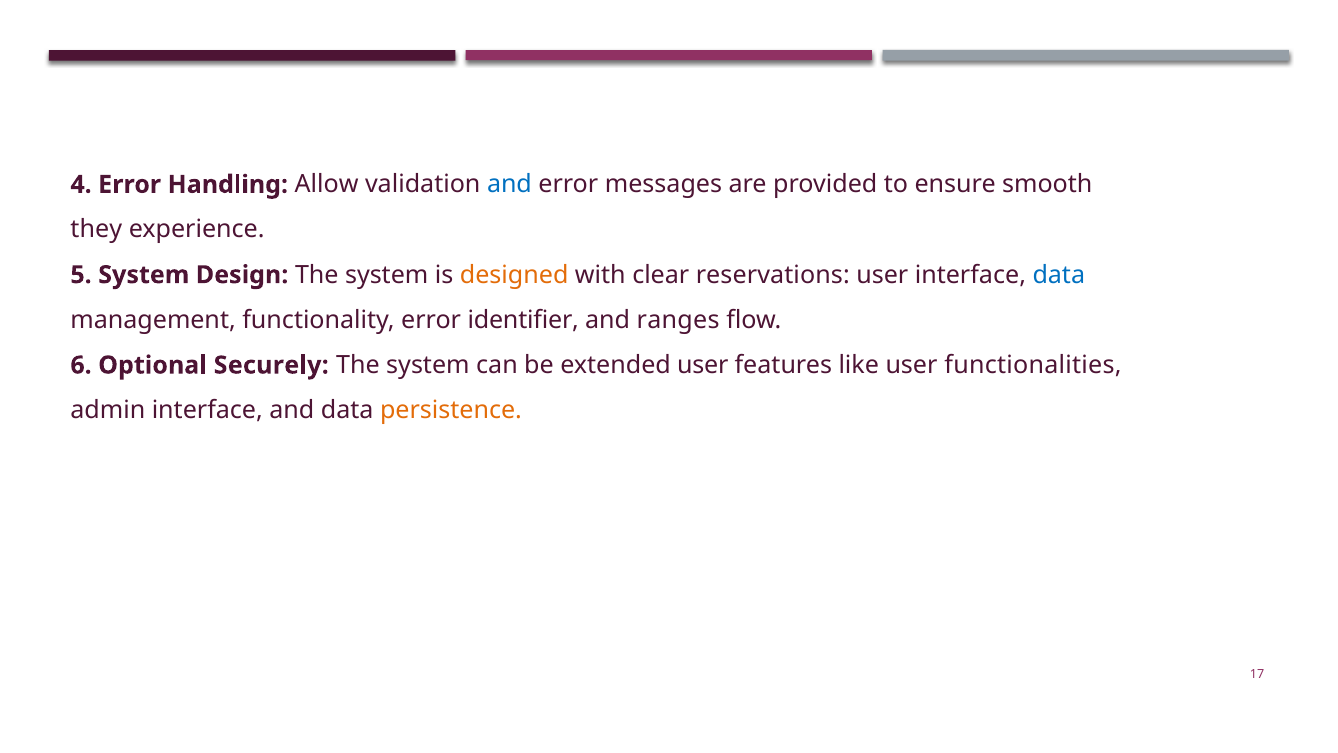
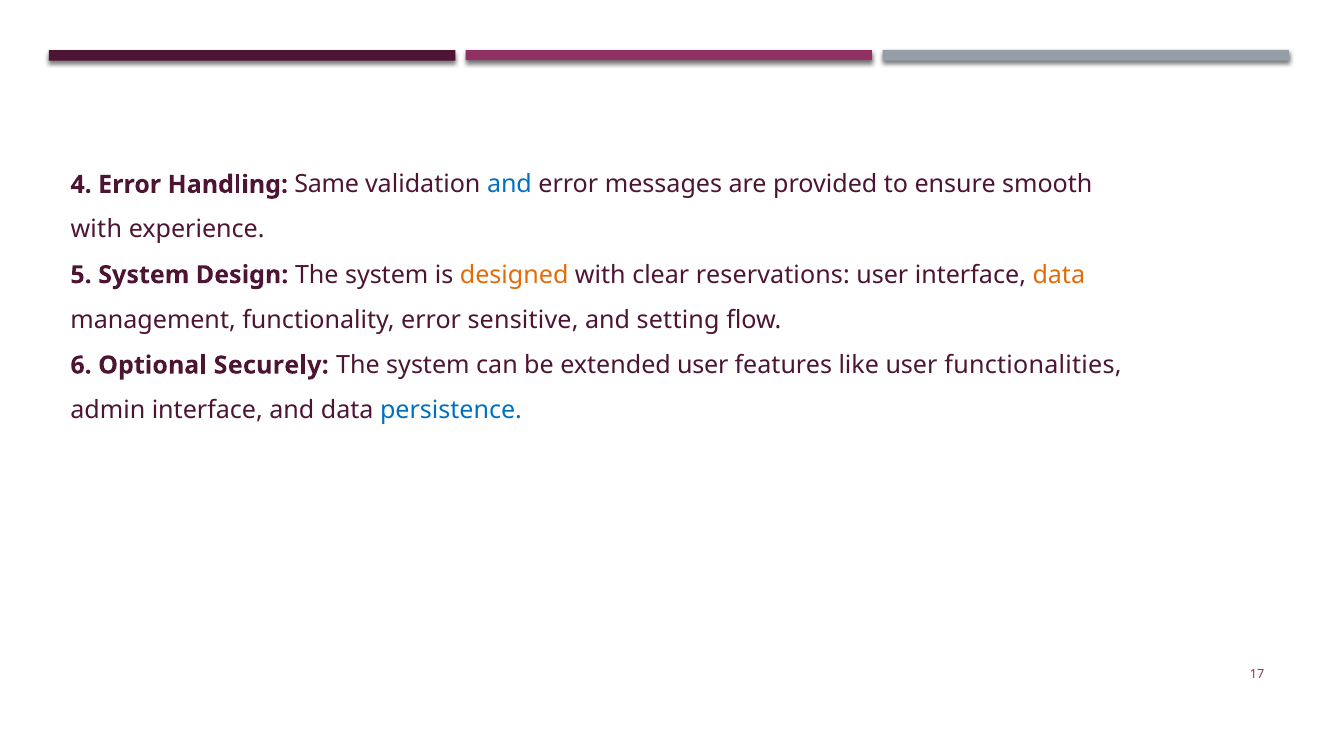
Allow: Allow -> Same (327, 184)
they: they -> with (96, 230)
data colour: blue -> orange (1059, 275)
identifier: identifier -> sensitive (523, 320)
ranges: ranges -> setting (678, 320)
persistence colour: orange -> blue (451, 410)
